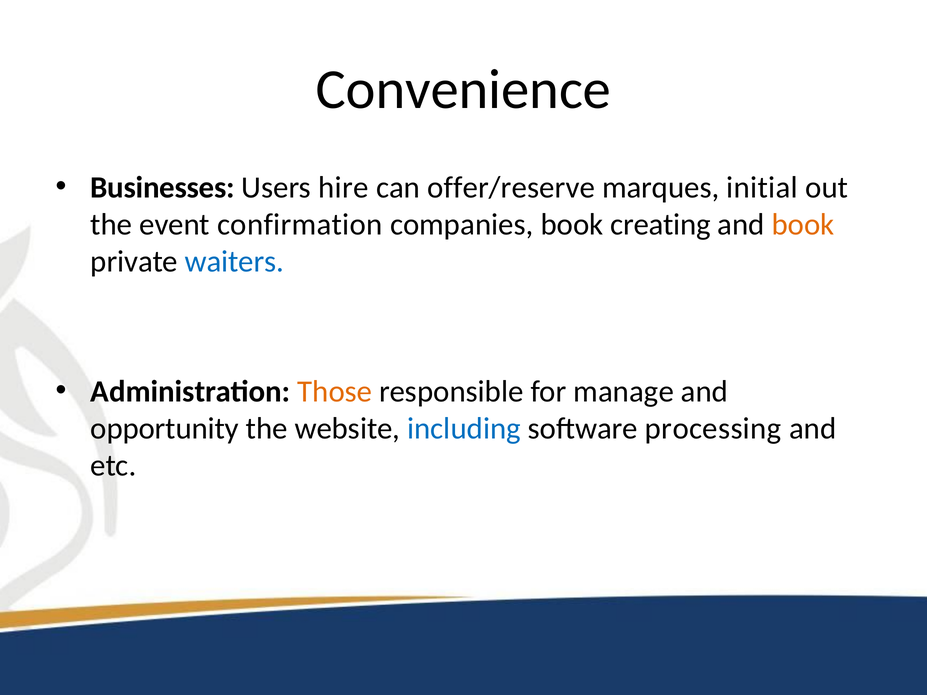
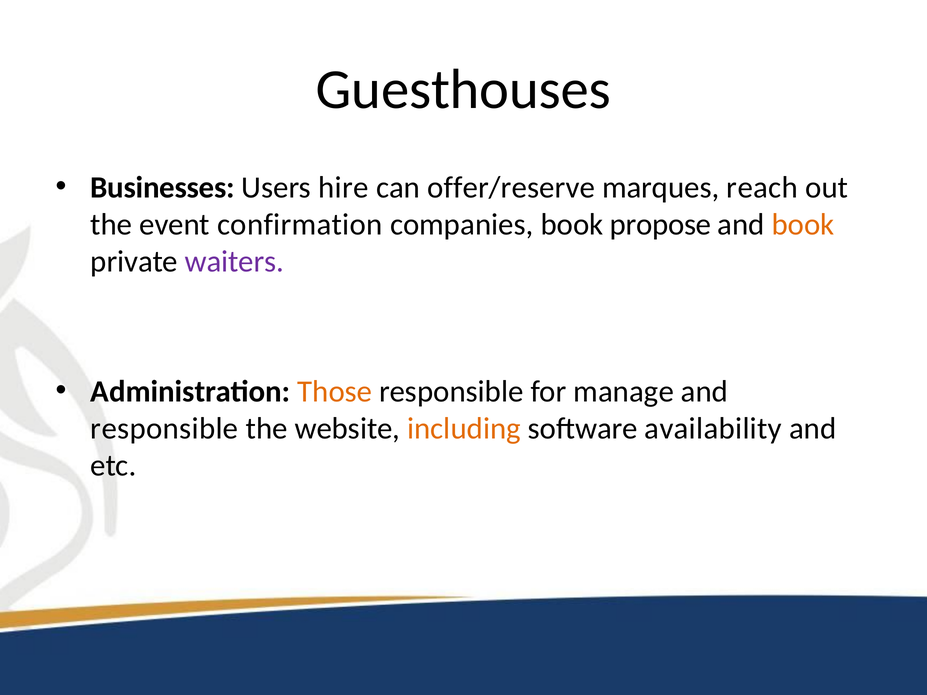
Convenience: Convenience -> Guesthouses (463, 90)
initial: initial -> reach (762, 188)
creating: creating -> propose (661, 225)
waiters colour: blue -> purple (234, 262)
opportunity: opportunity -> responsible (164, 429)
including colour: blue -> orange (464, 429)
processing: processing -> availability (713, 429)
